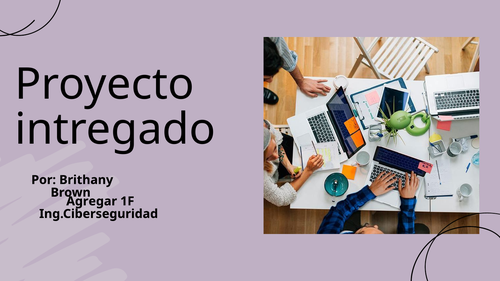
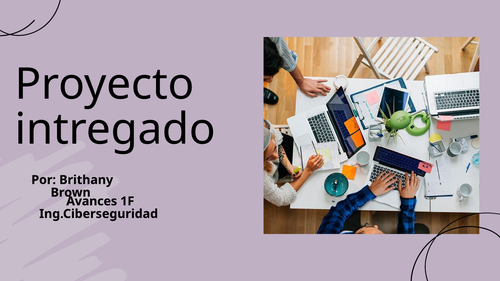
Agregar: Agregar -> Avances (92, 201)
